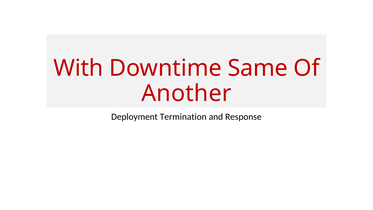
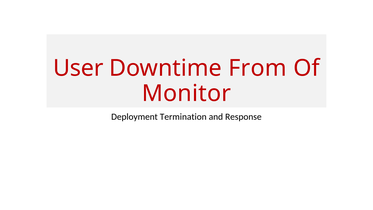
With: With -> User (78, 68)
Same: Same -> From (257, 68)
Another: Another -> Monitor (186, 93)
